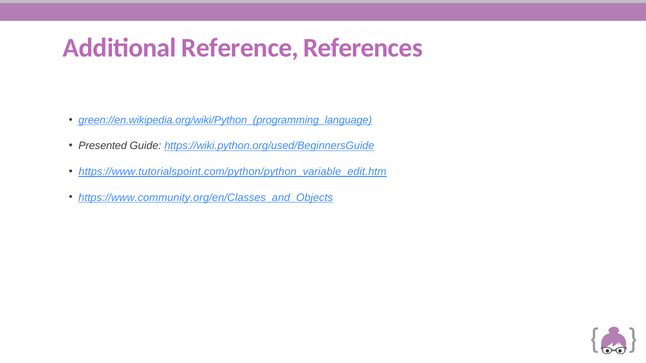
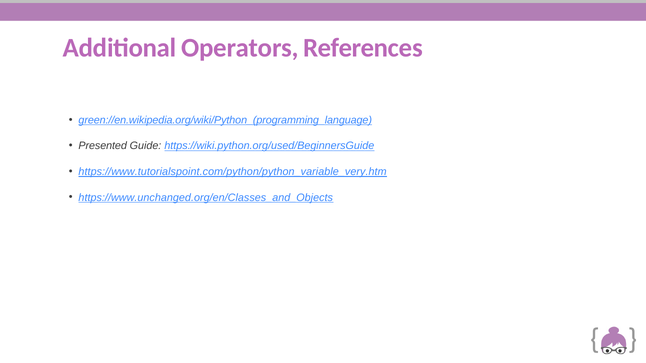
Reference: Reference -> Operators (240, 48)
https://www.tutorialspoint.com/python/python_variable_edit.htm: https://www.tutorialspoint.com/python/python_variable_edit.htm -> https://www.tutorialspoint.com/python/python_variable_very.htm (233, 172)
https://www.community.org/en/Classes_and_Objects: https://www.community.org/en/Classes_and_Objects -> https://www.unchanged.org/en/Classes_and_Objects (206, 198)
